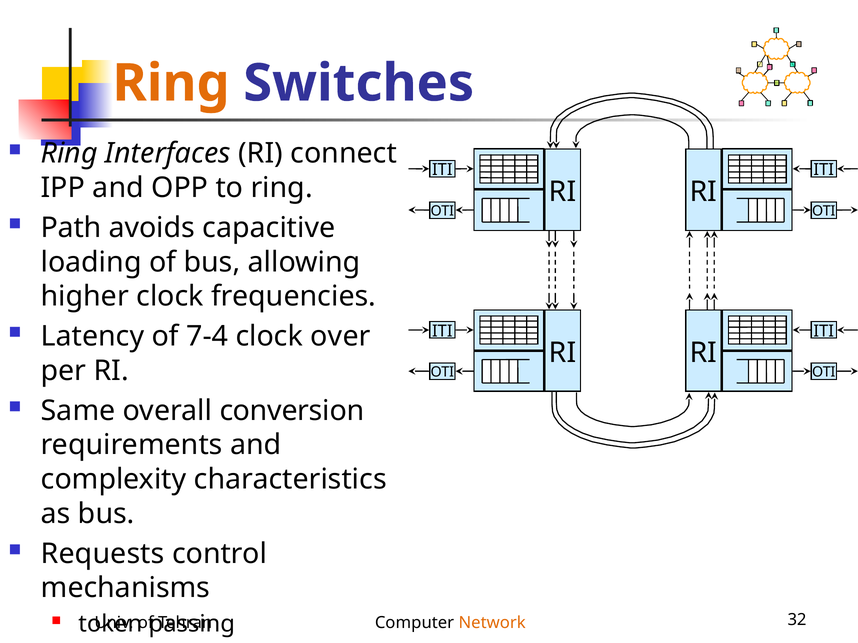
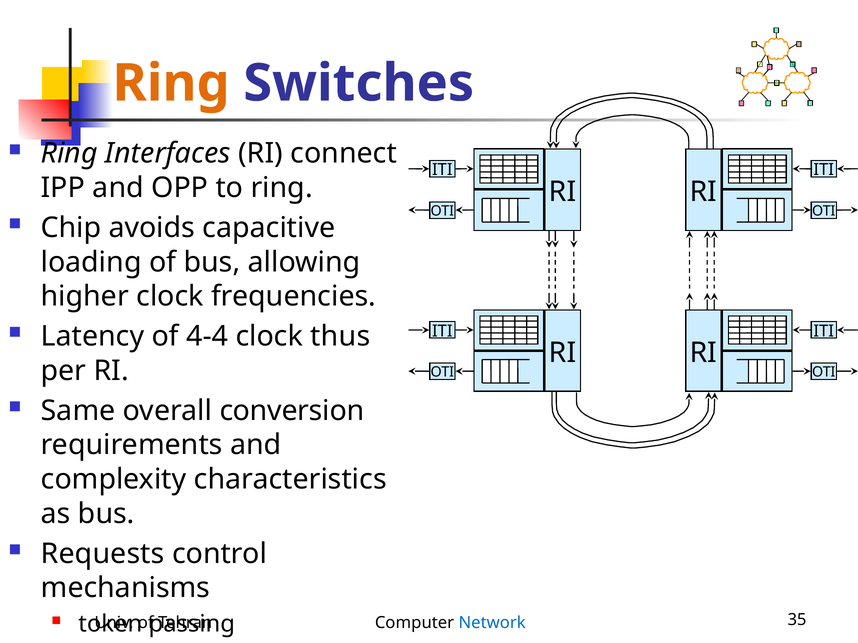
Path: Path -> Chip (71, 228)
7-4: 7-4 -> 4-4 (207, 337)
over: over -> thus (340, 337)
Network colour: orange -> blue (492, 623)
32: 32 -> 35 (797, 620)
